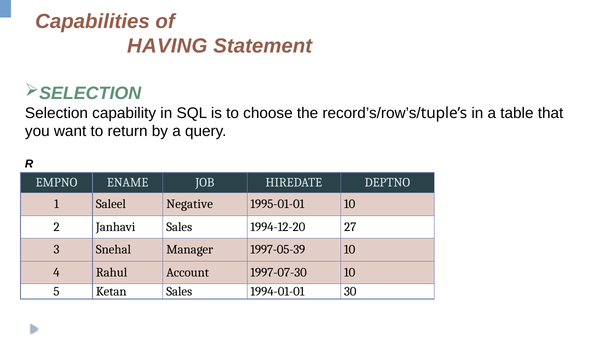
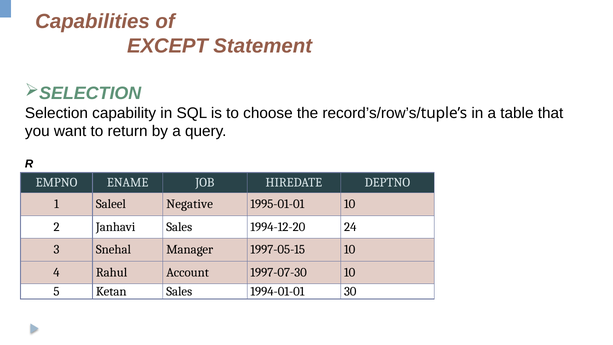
HAVING: HAVING -> EXCEPT (167, 46)
27: 27 -> 24 (350, 227)
1997-05-39: 1997-05-39 -> 1997-05-15 (278, 249)
